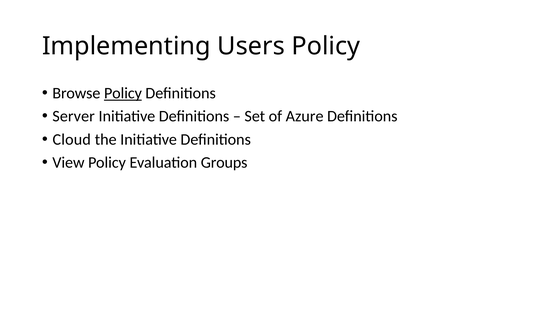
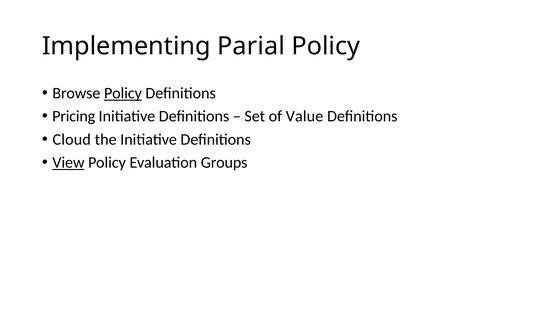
Users: Users -> Parial (251, 46)
Server: Server -> Pricing (74, 116)
Azure: Azure -> Value (305, 116)
View underline: none -> present (68, 162)
